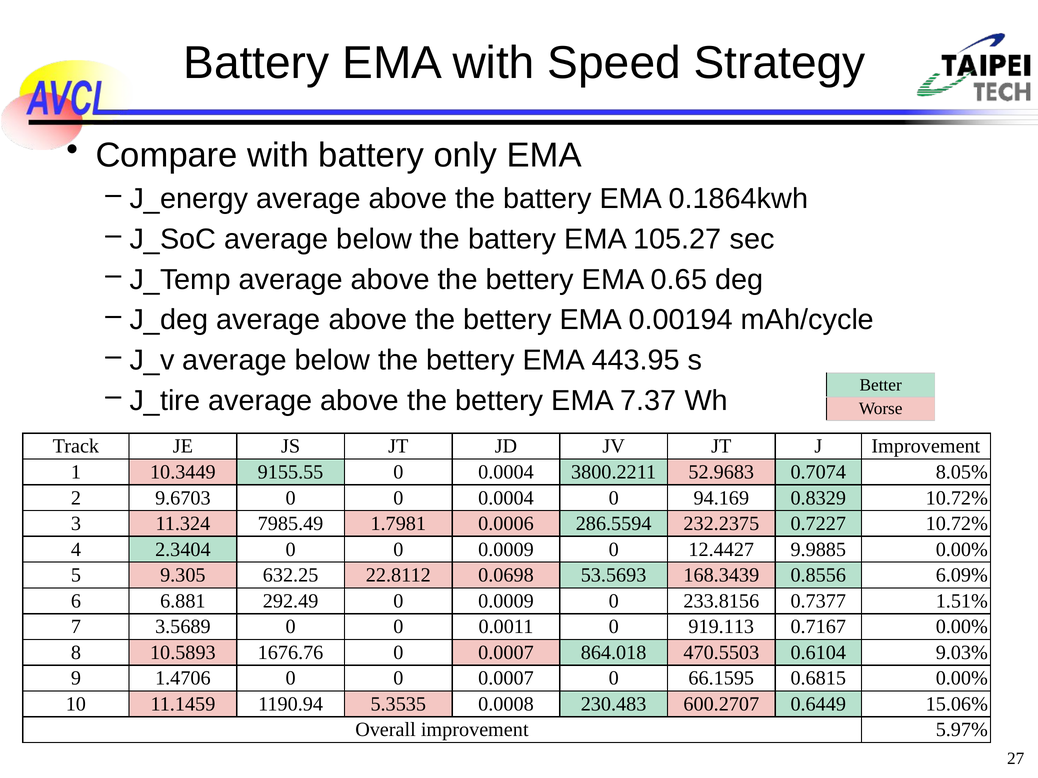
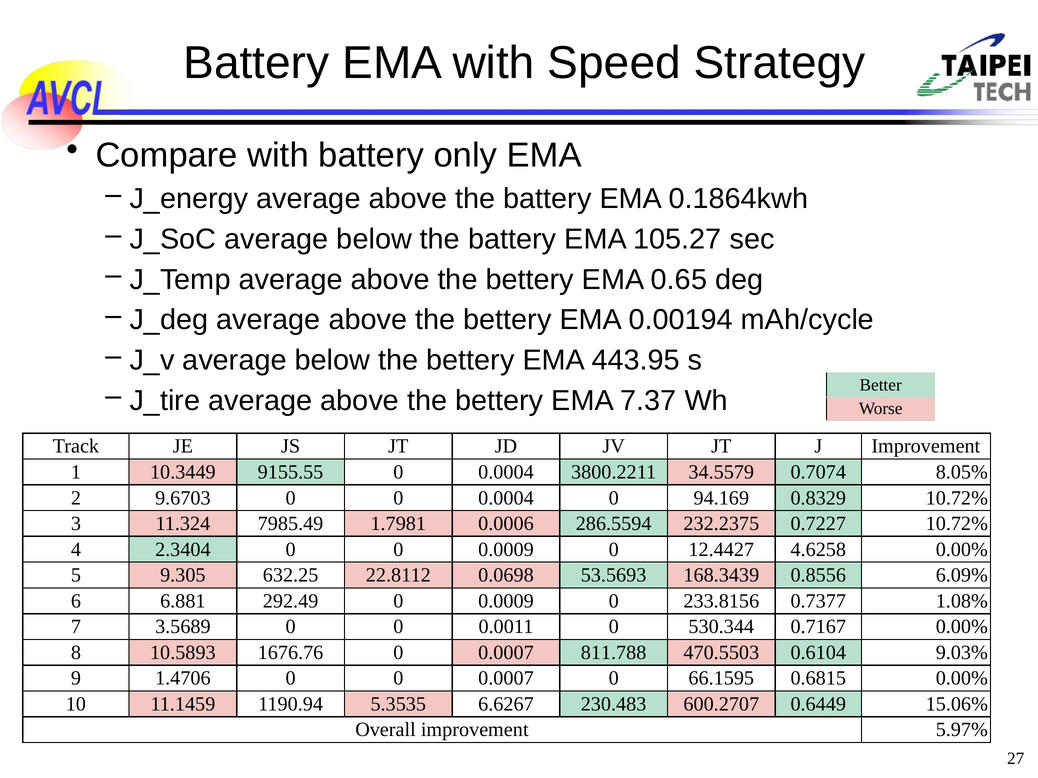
52.9683: 52.9683 -> 34.5579 (721, 472)
9.9885: 9.9885 -> 4.6258 (818, 550)
1.51%: 1.51% -> 1.08% (962, 601)
919.113: 919.113 -> 530.344 (721, 627)
864.018: 864.018 -> 811.788 (614, 653)
0.0008: 0.0008 -> 6.6267 (506, 704)
